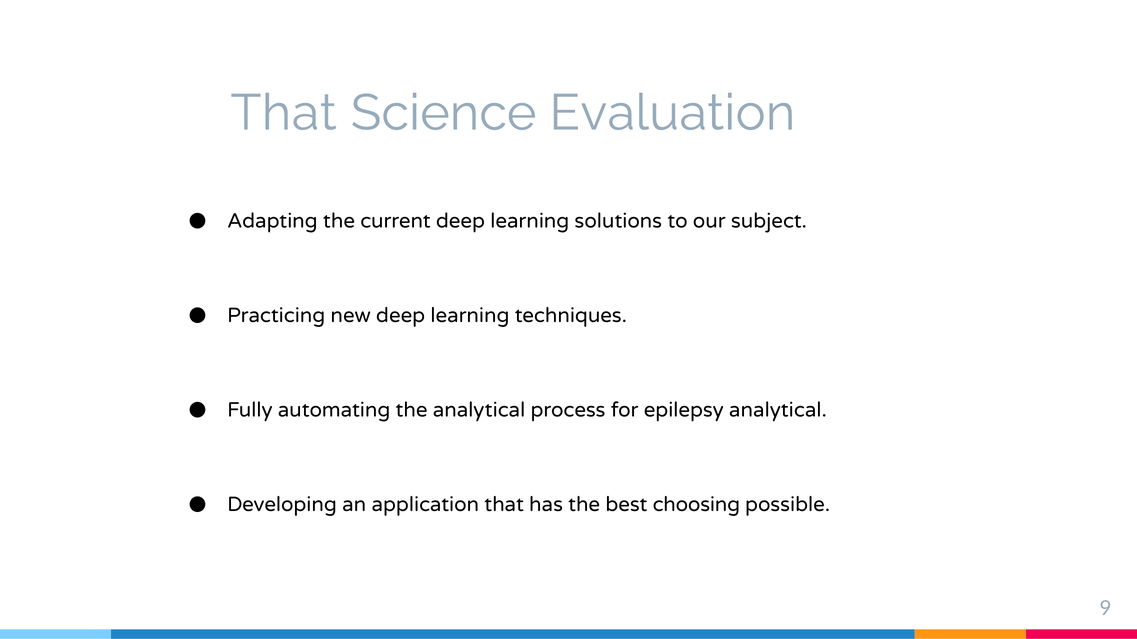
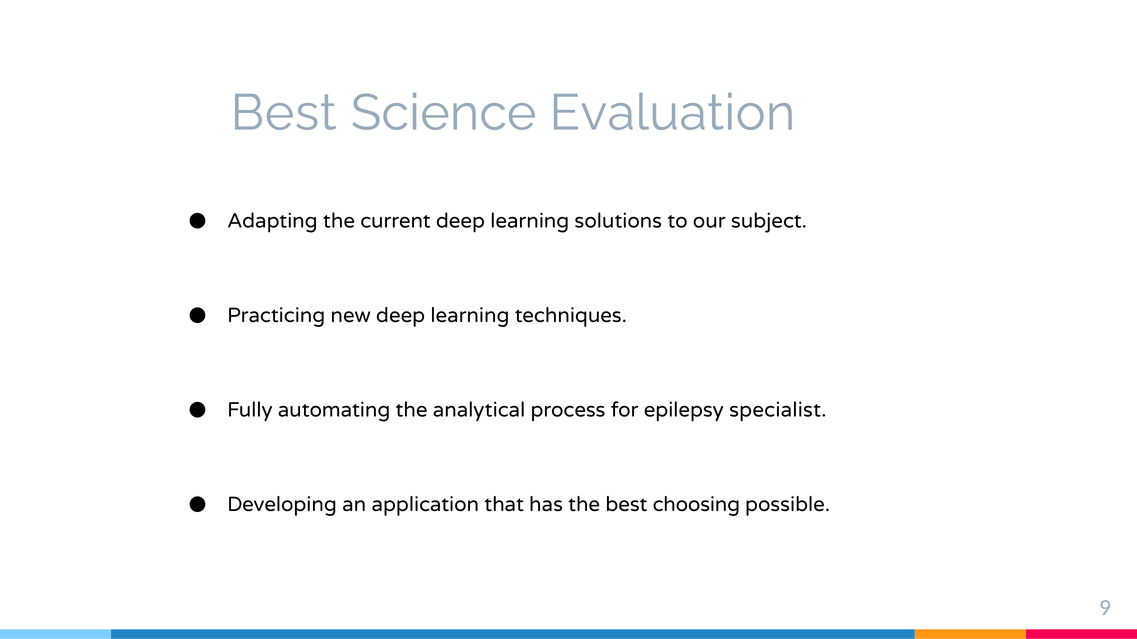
That: That -> Best (284, 113)
epilepsy analytical: analytical -> specialist (778, 411)
